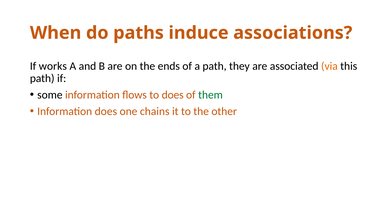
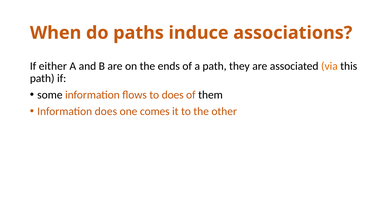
works: works -> either (53, 66)
them colour: green -> black (211, 95)
chains: chains -> comes (155, 111)
